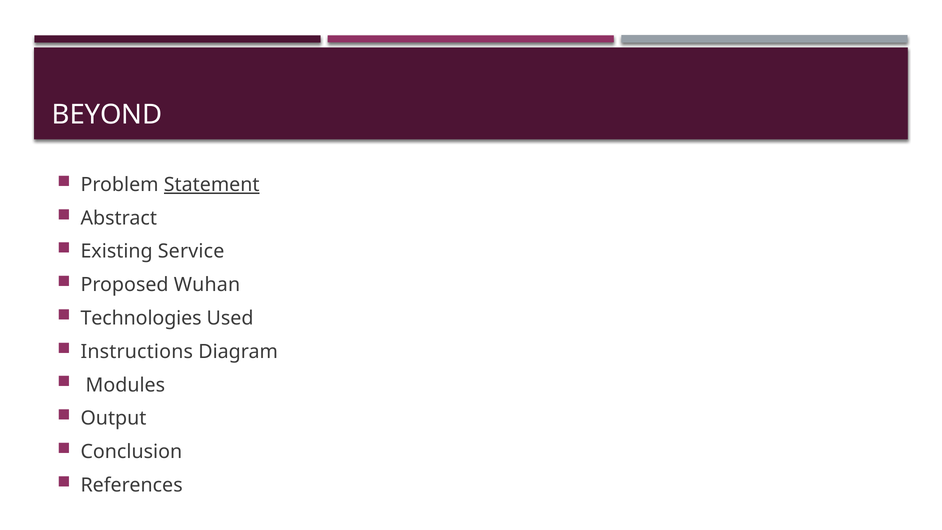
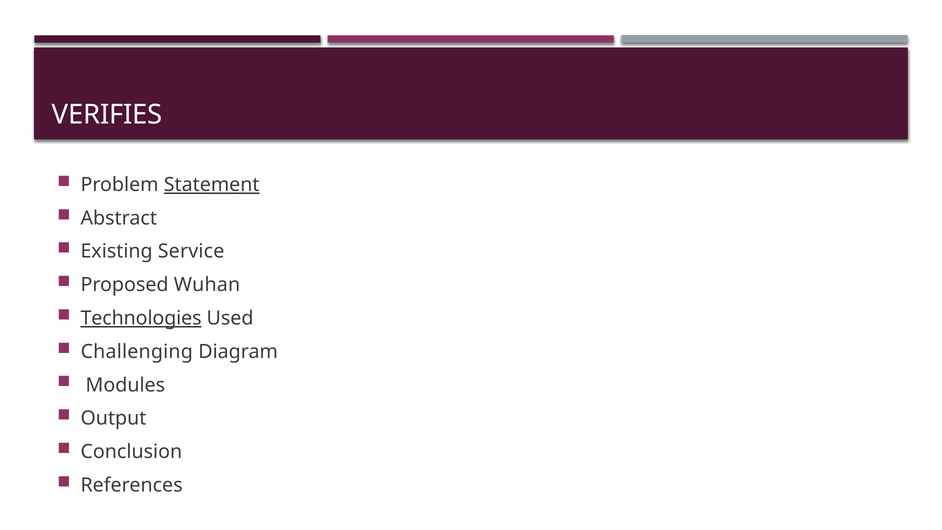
BEYOND: BEYOND -> VERIFIES (107, 114)
Technologies underline: none -> present (141, 318)
Instructions: Instructions -> Challenging (137, 352)
